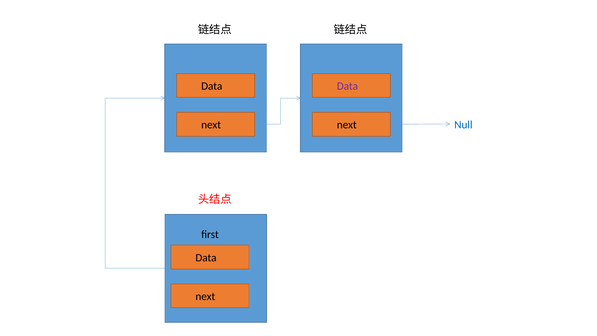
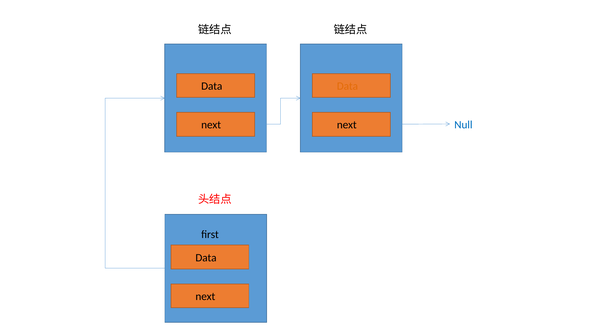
Data colour: purple -> orange (347, 86)
